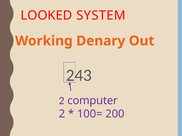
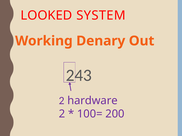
computer: computer -> hardware (92, 101)
